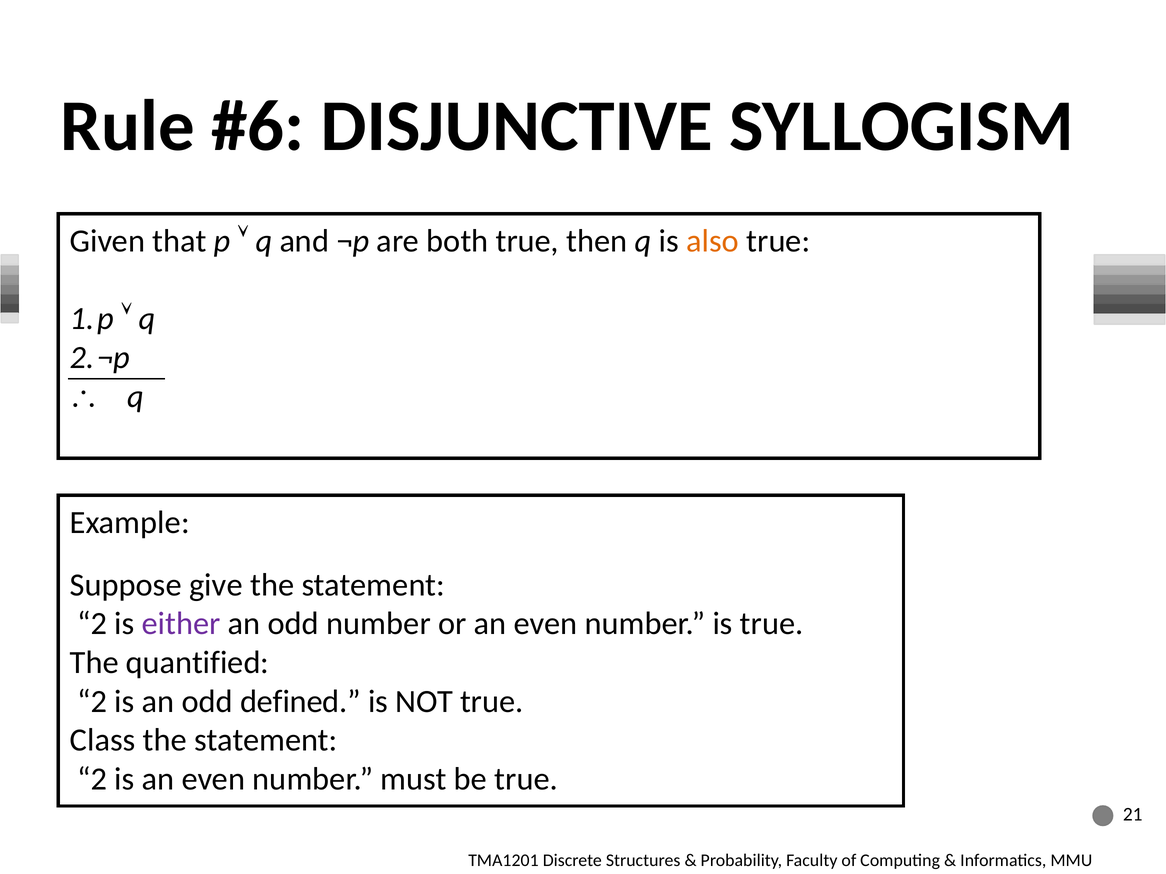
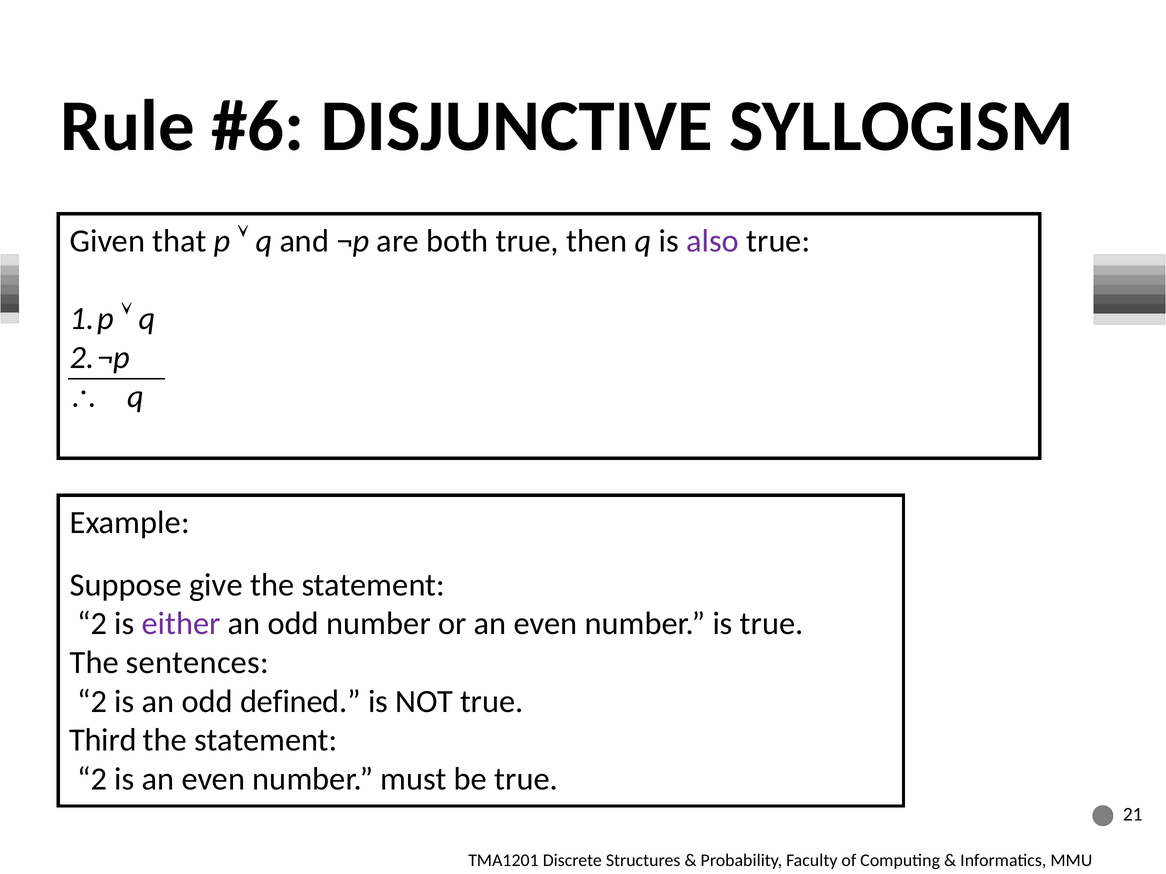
also colour: orange -> purple (713, 241)
quantified: quantified -> sentences (197, 663)
Class: Class -> Third (103, 741)
